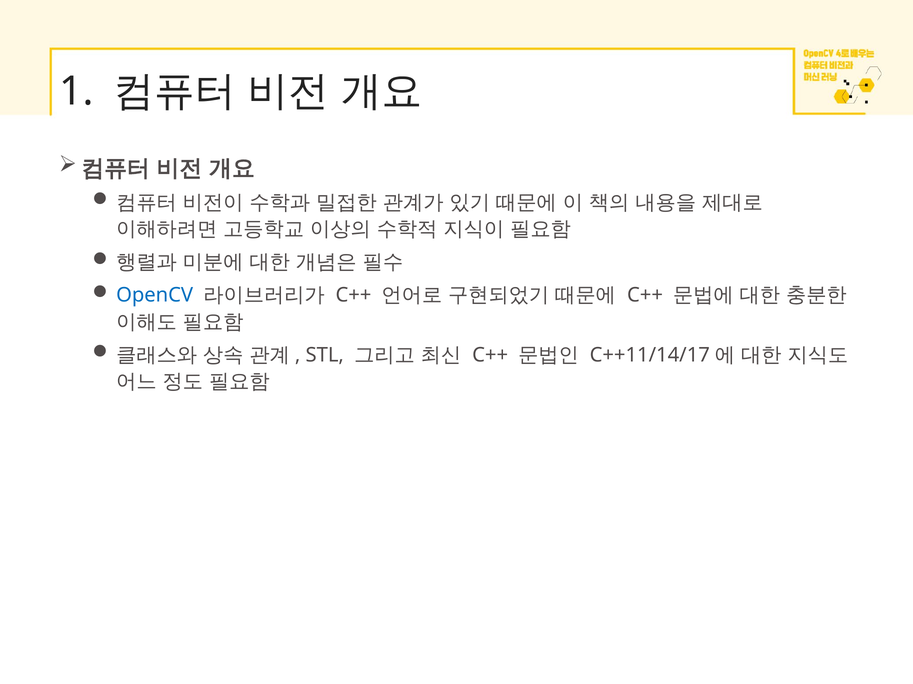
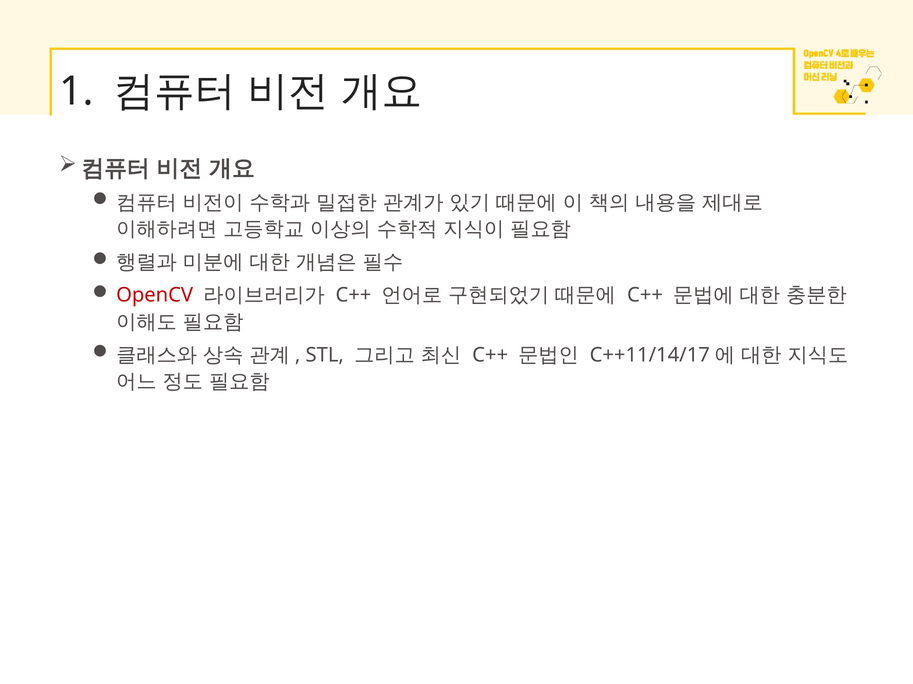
OpenCV colour: blue -> red (155, 295)
